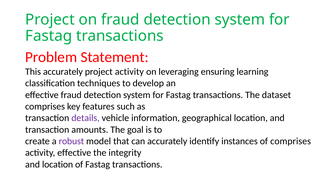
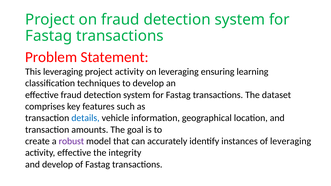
This accurately: accurately -> leveraging (63, 72)
details colour: purple -> blue (85, 118)
of comprises: comprises -> leveraging (291, 141)
and location: location -> develop (58, 165)
